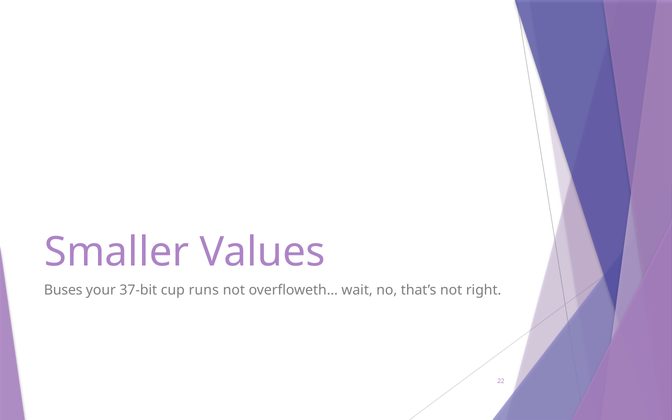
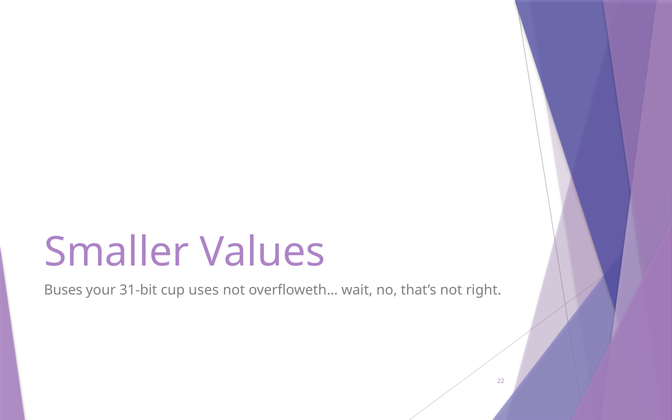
37-bit: 37-bit -> 31-bit (138, 290)
runs: runs -> uses (204, 290)
